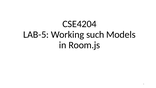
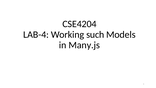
LAB-5: LAB-5 -> LAB-4 (36, 34)
Room.js: Room.js -> Many.js (84, 45)
